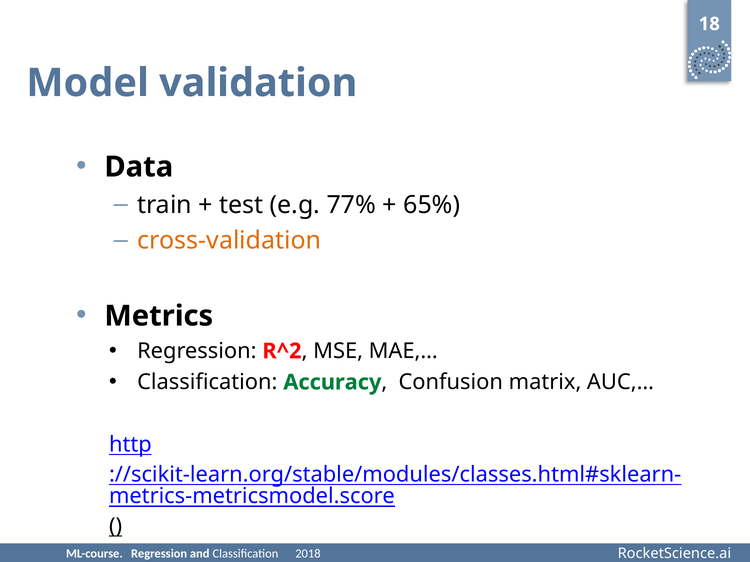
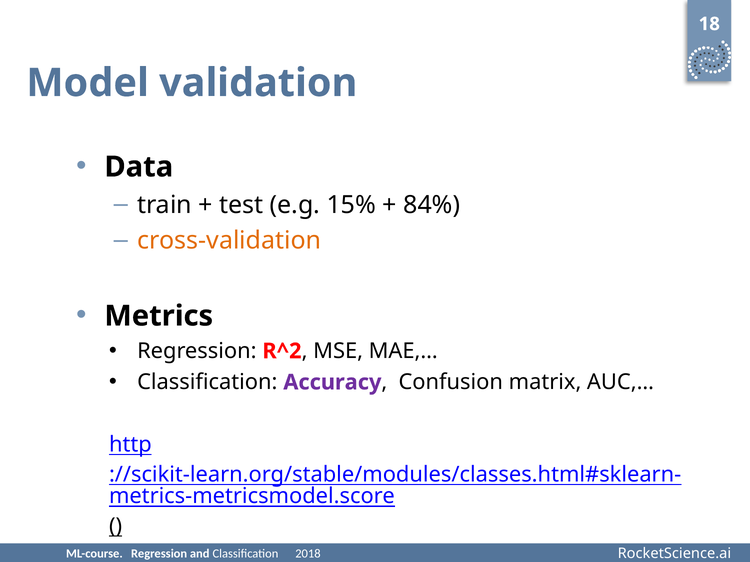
77%: 77% -> 15% (351, 205)
65%: 65% -> 84% (432, 205)
Accuracy colour: green -> purple (332, 383)
